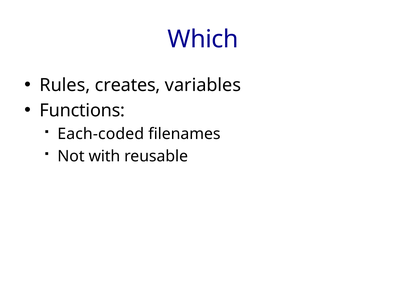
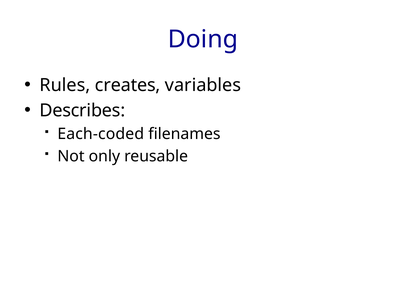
Which: Which -> Doing (203, 39)
Functions: Functions -> Describes (82, 110)
with: with -> only (104, 156)
